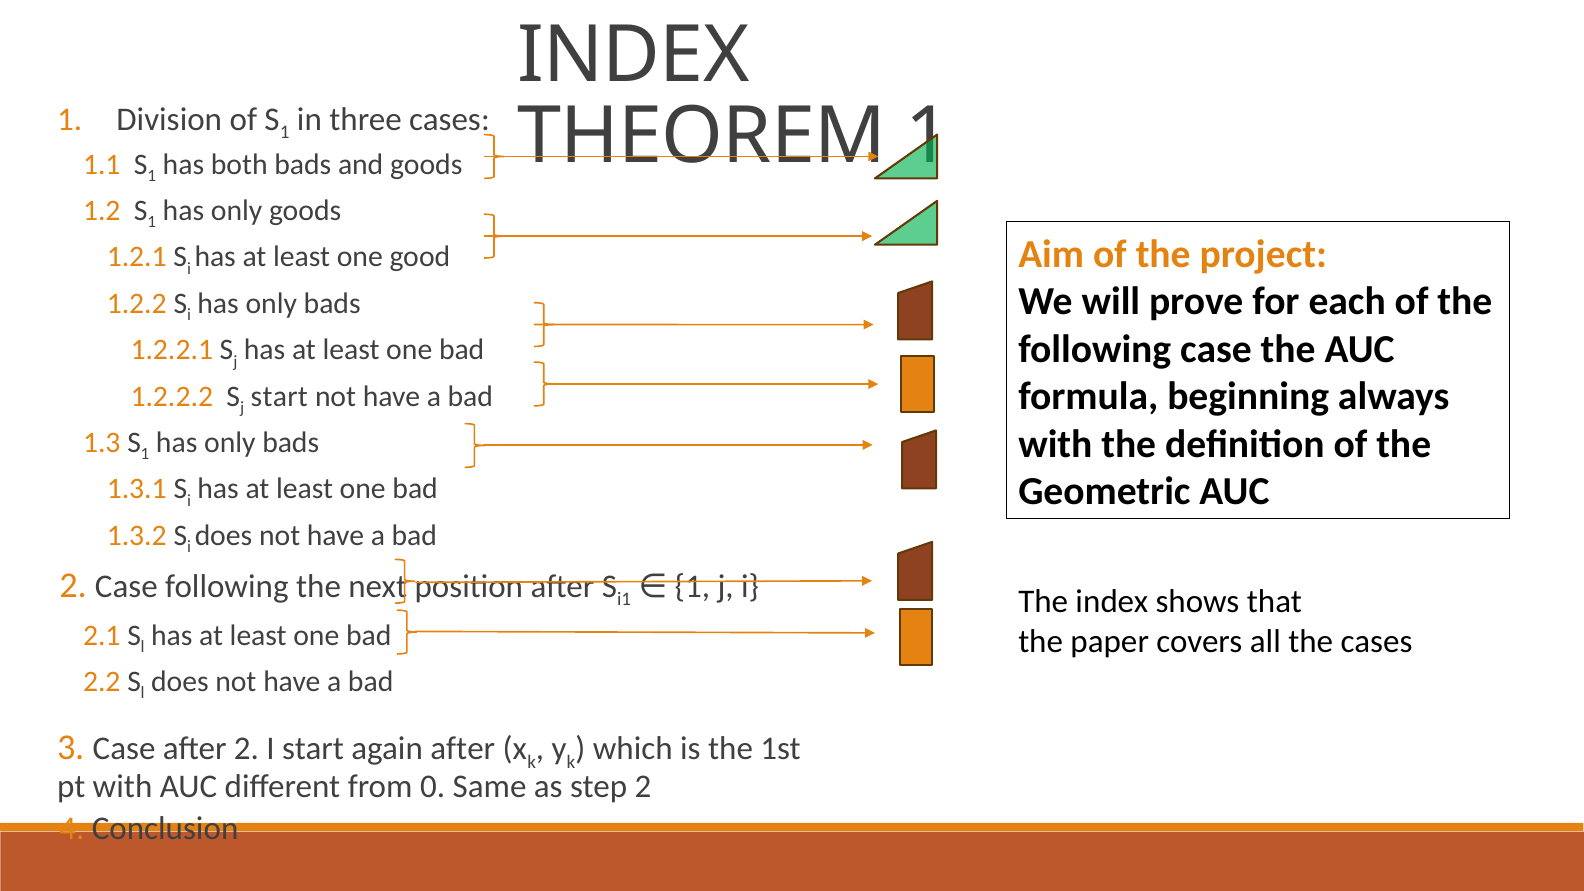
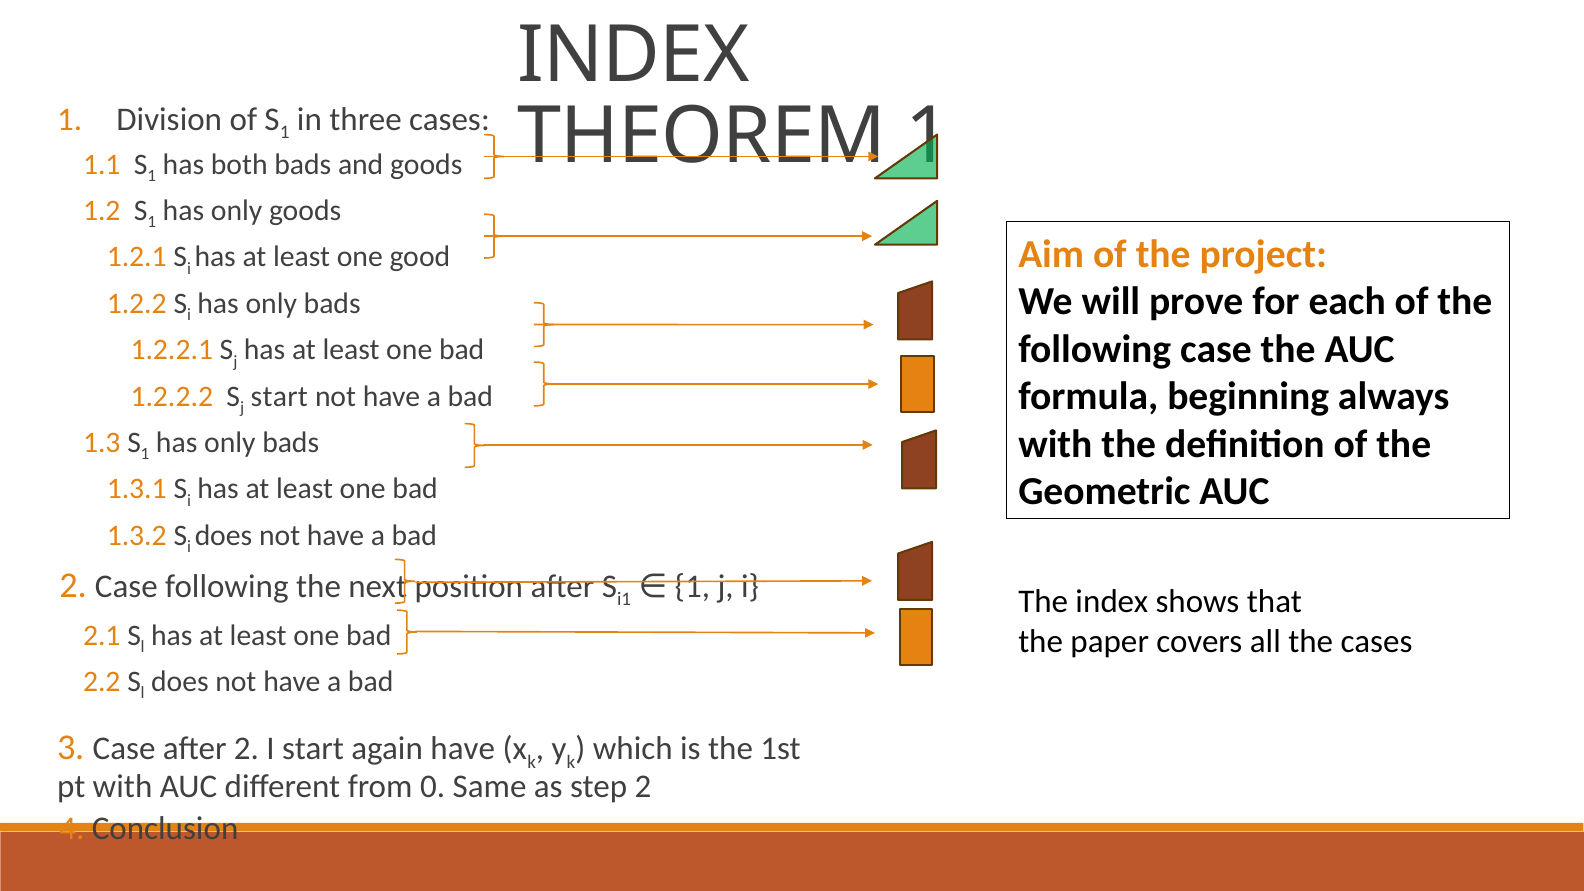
again after: after -> have (463, 749)
